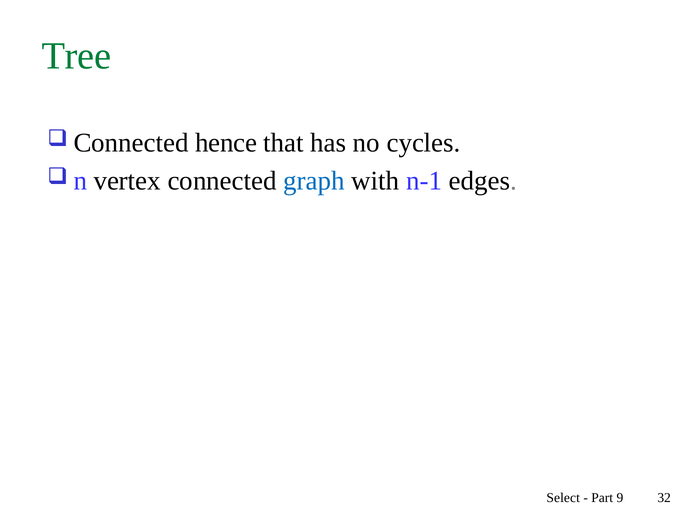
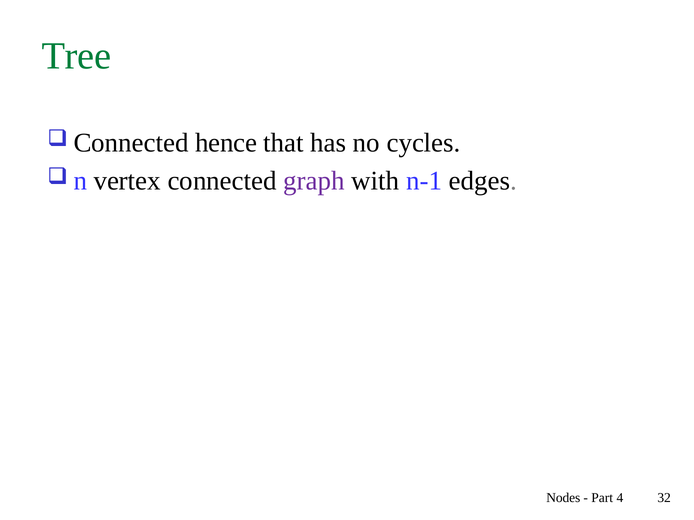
graph colour: blue -> purple (314, 181)
Select: Select -> Nodes (563, 498)
9: 9 -> 4 (620, 498)
